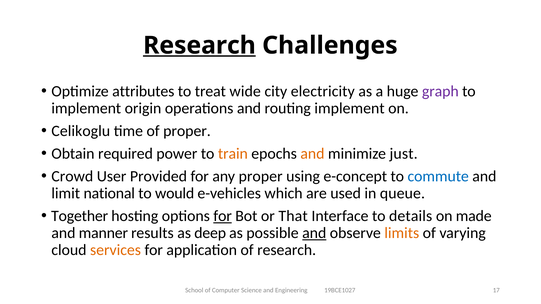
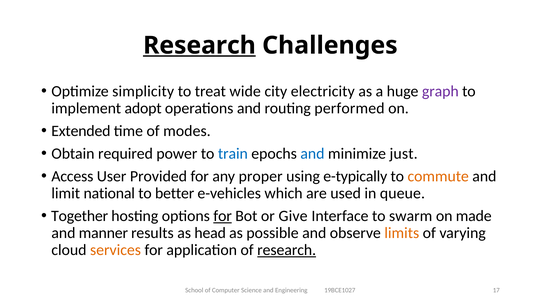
attributes: attributes -> simplicity (143, 91)
origin: origin -> adopt (143, 109)
routing implement: implement -> performed (349, 109)
Celikoglu: Celikoglu -> Extended (81, 131)
of proper: proper -> modes (187, 131)
train colour: orange -> blue (233, 154)
and colour: orange -> blue (312, 154)
Crowd: Crowd -> Access (72, 177)
e-concept: e-concept -> e-typically (355, 177)
commute colour: blue -> orange (438, 177)
would: would -> better (175, 194)
That: That -> Give (293, 216)
details: details -> swarm (411, 216)
deep: deep -> head (210, 233)
and underline: present -> none (314, 233)
research underline: none -> present (287, 250)
